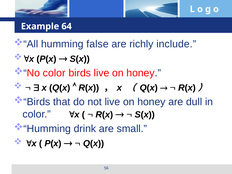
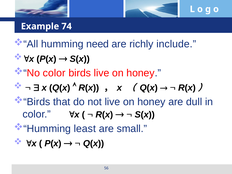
64: 64 -> 74 (67, 26)
false: false -> need (98, 44)
drink: drink -> least (85, 129)
